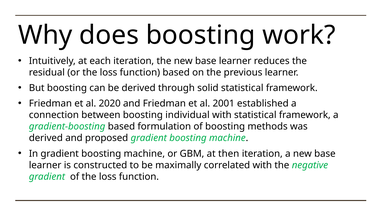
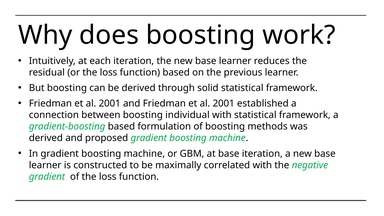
2020: 2020 -> 2001 (110, 104)
at then: then -> base (229, 154)
